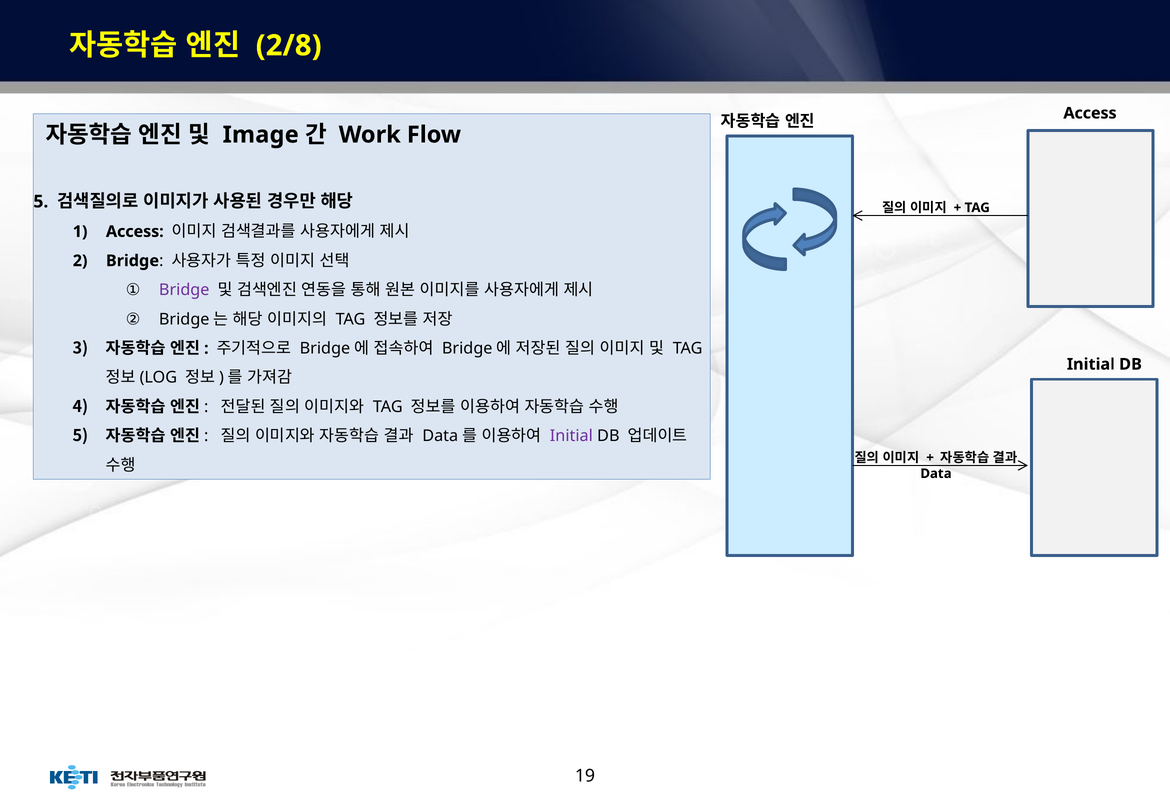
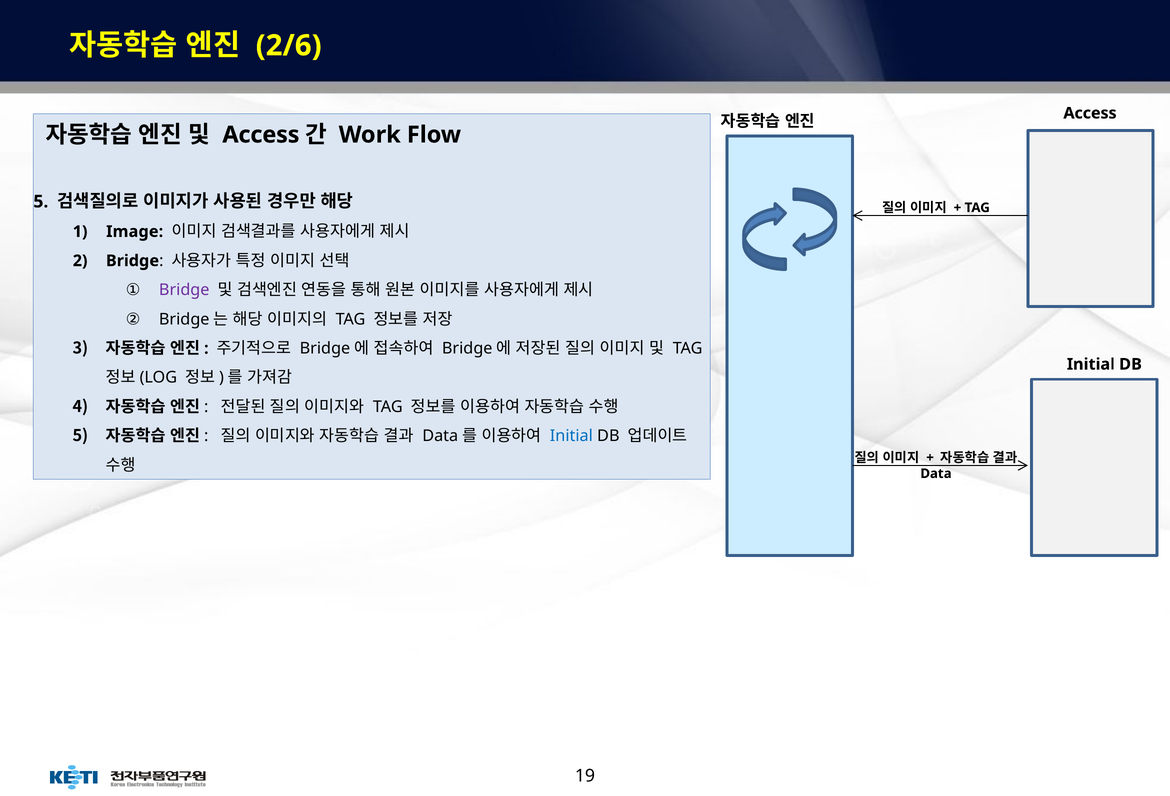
2/8: 2/8 -> 2/6 (289, 46)
Image: Image -> Access (261, 135)
Access: Access -> Image (135, 232)
Initial colour: purple -> blue (571, 436)
